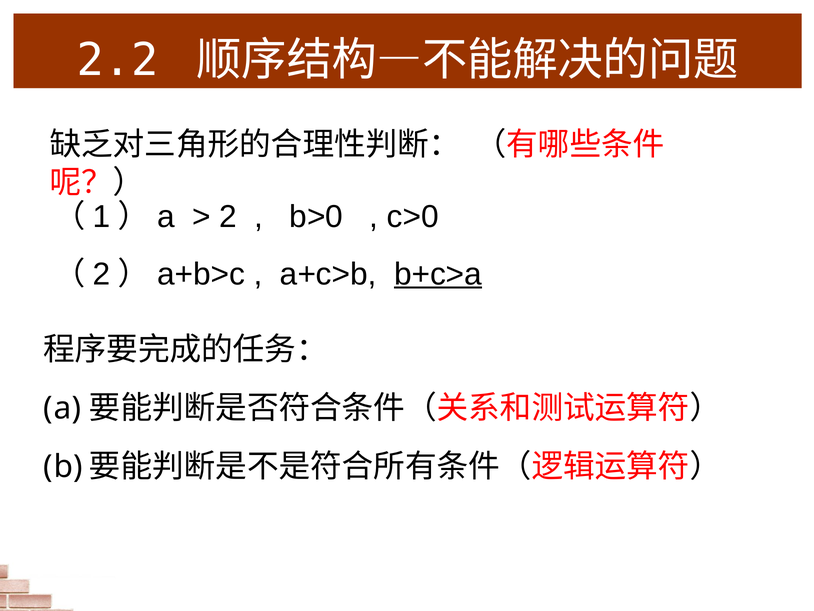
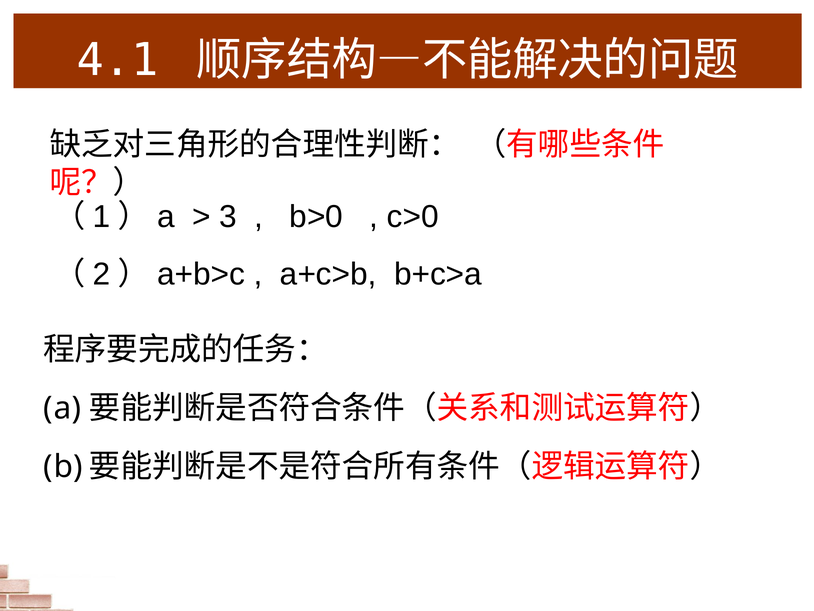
2.2: 2.2 -> 4.1 (118, 60)
2: 2 -> 3 (228, 217)
b+c>a underline: present -> none (438, 274)
